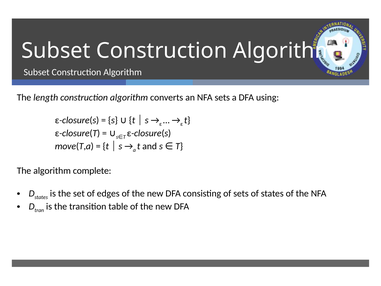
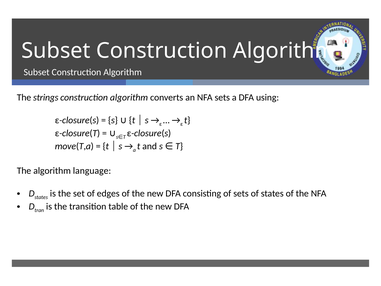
length: length -> strings (46, 97)
complete: complete -> language (92, 171)
